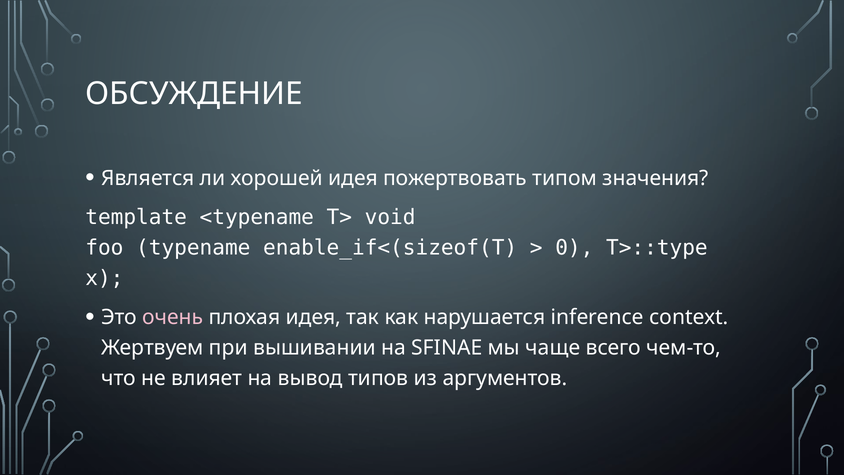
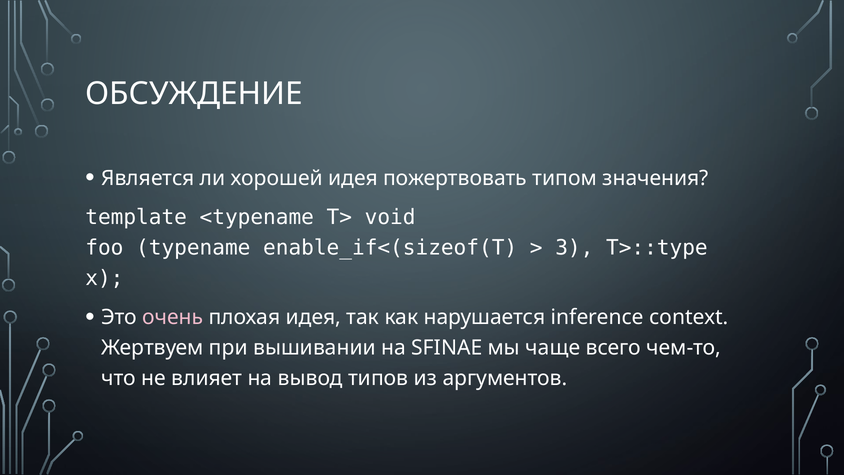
0: 0 -> 3 (574, 248)
